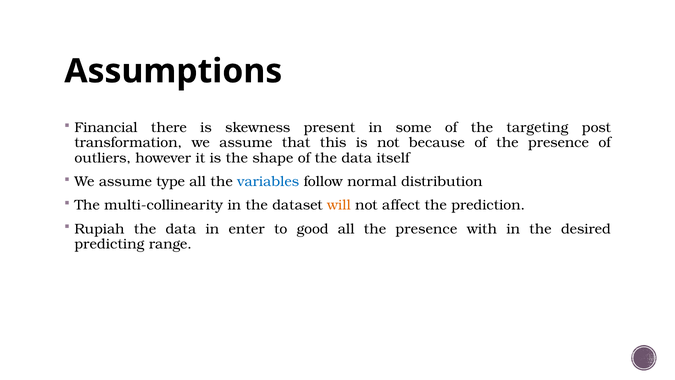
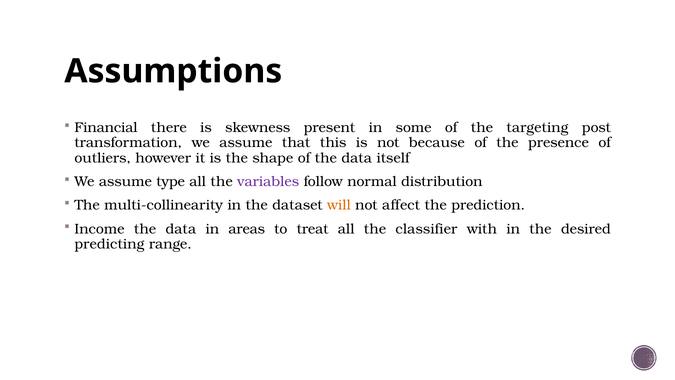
variables colour: blue -> purple (268, 181)
Rupiah: Rupiah -> Income (99, 229)
enter: enter -> areas (247, 229)
good: good -> treat (313, 229)
all the presence: presence -> classifier (426, 229)
